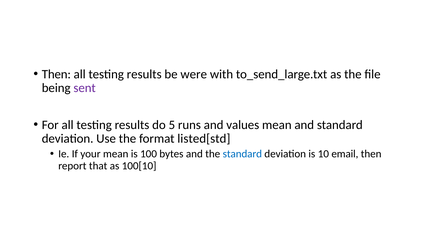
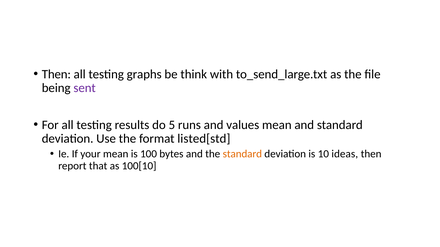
results: results -> graphs (144, 74)
were: were -> think (194, 74)
standard colour: blue -> orange (242, 154)
email: email -> ideas (345, 154)
